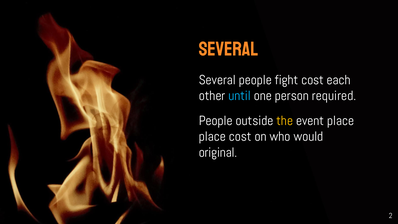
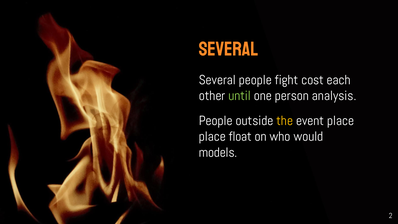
until colour: light blue -> light green (240, 96)
required: required -> analysis (334, 96)
place cost: cost -> float (240, 136)
original: original -> models (218, 152)
